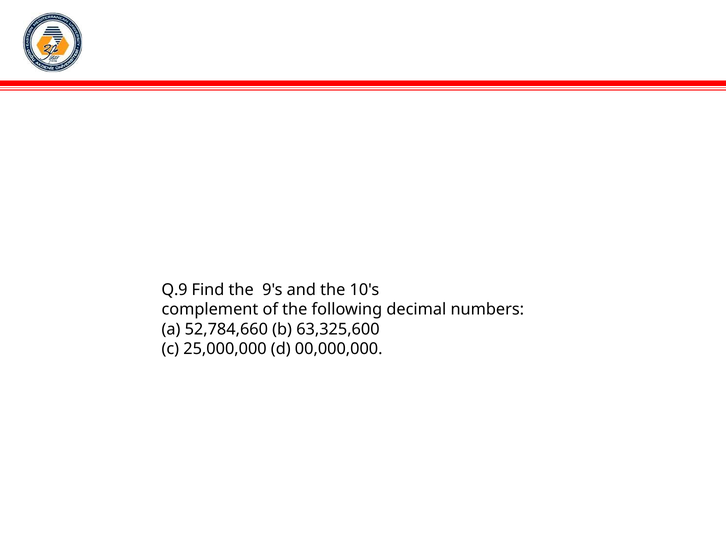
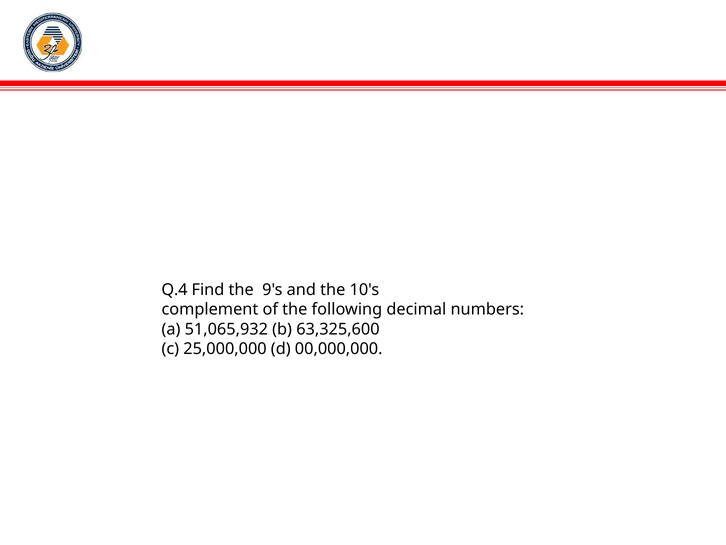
Q.9: Q.9 -> Q.4 (174, 290)
52,784,660: 52,784,660 -> 51,065,932 (226, 329)
